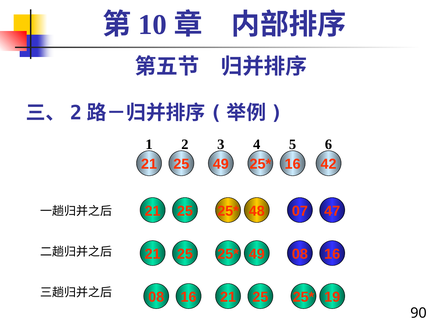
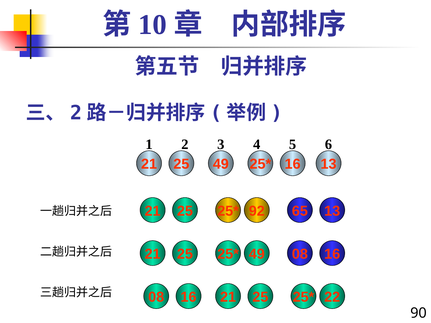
21 42: 42 -> 13 (329, 164)
48: 48 -> 92 (257, 211)
07: 07 -> 65 (300, 211)
47: 47 -> 13 (332, 211)
19: 19 -> 22 (332, 297)
